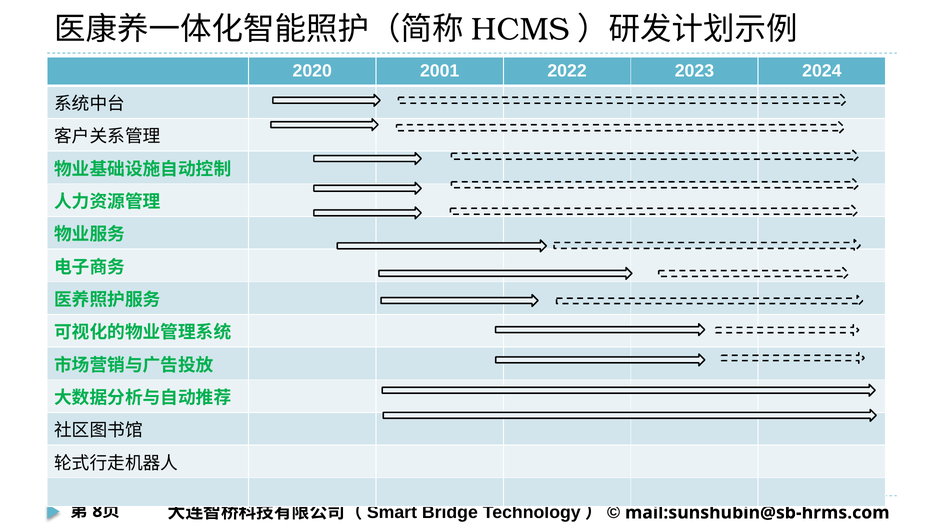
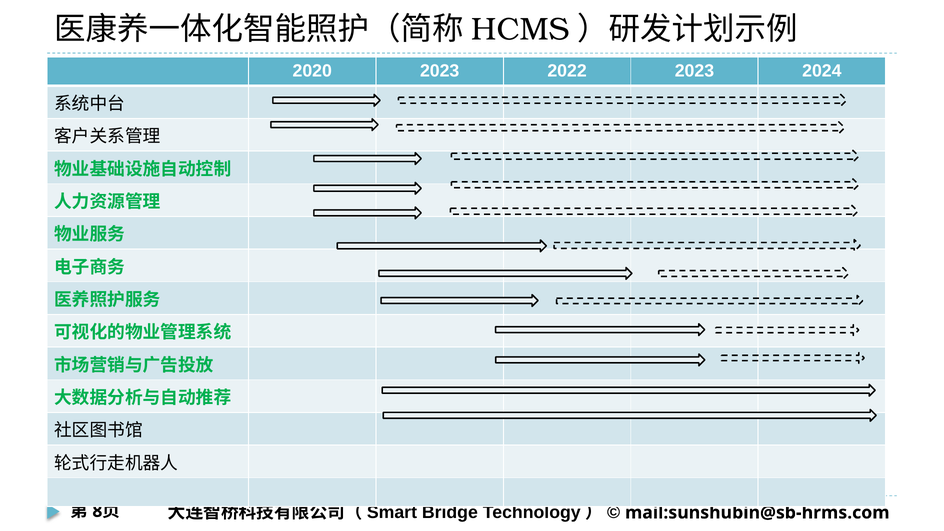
2020 2001: 2001 -> 2023 (440, 71)
